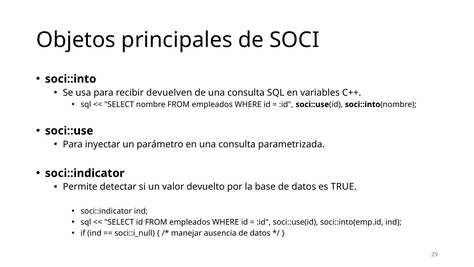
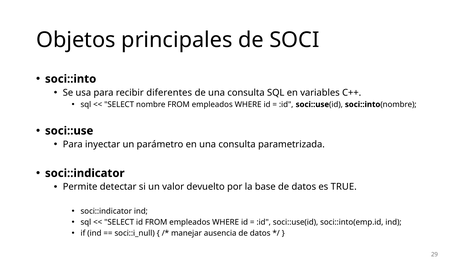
devuelven: devuelven -> diferentes (169, 92)
